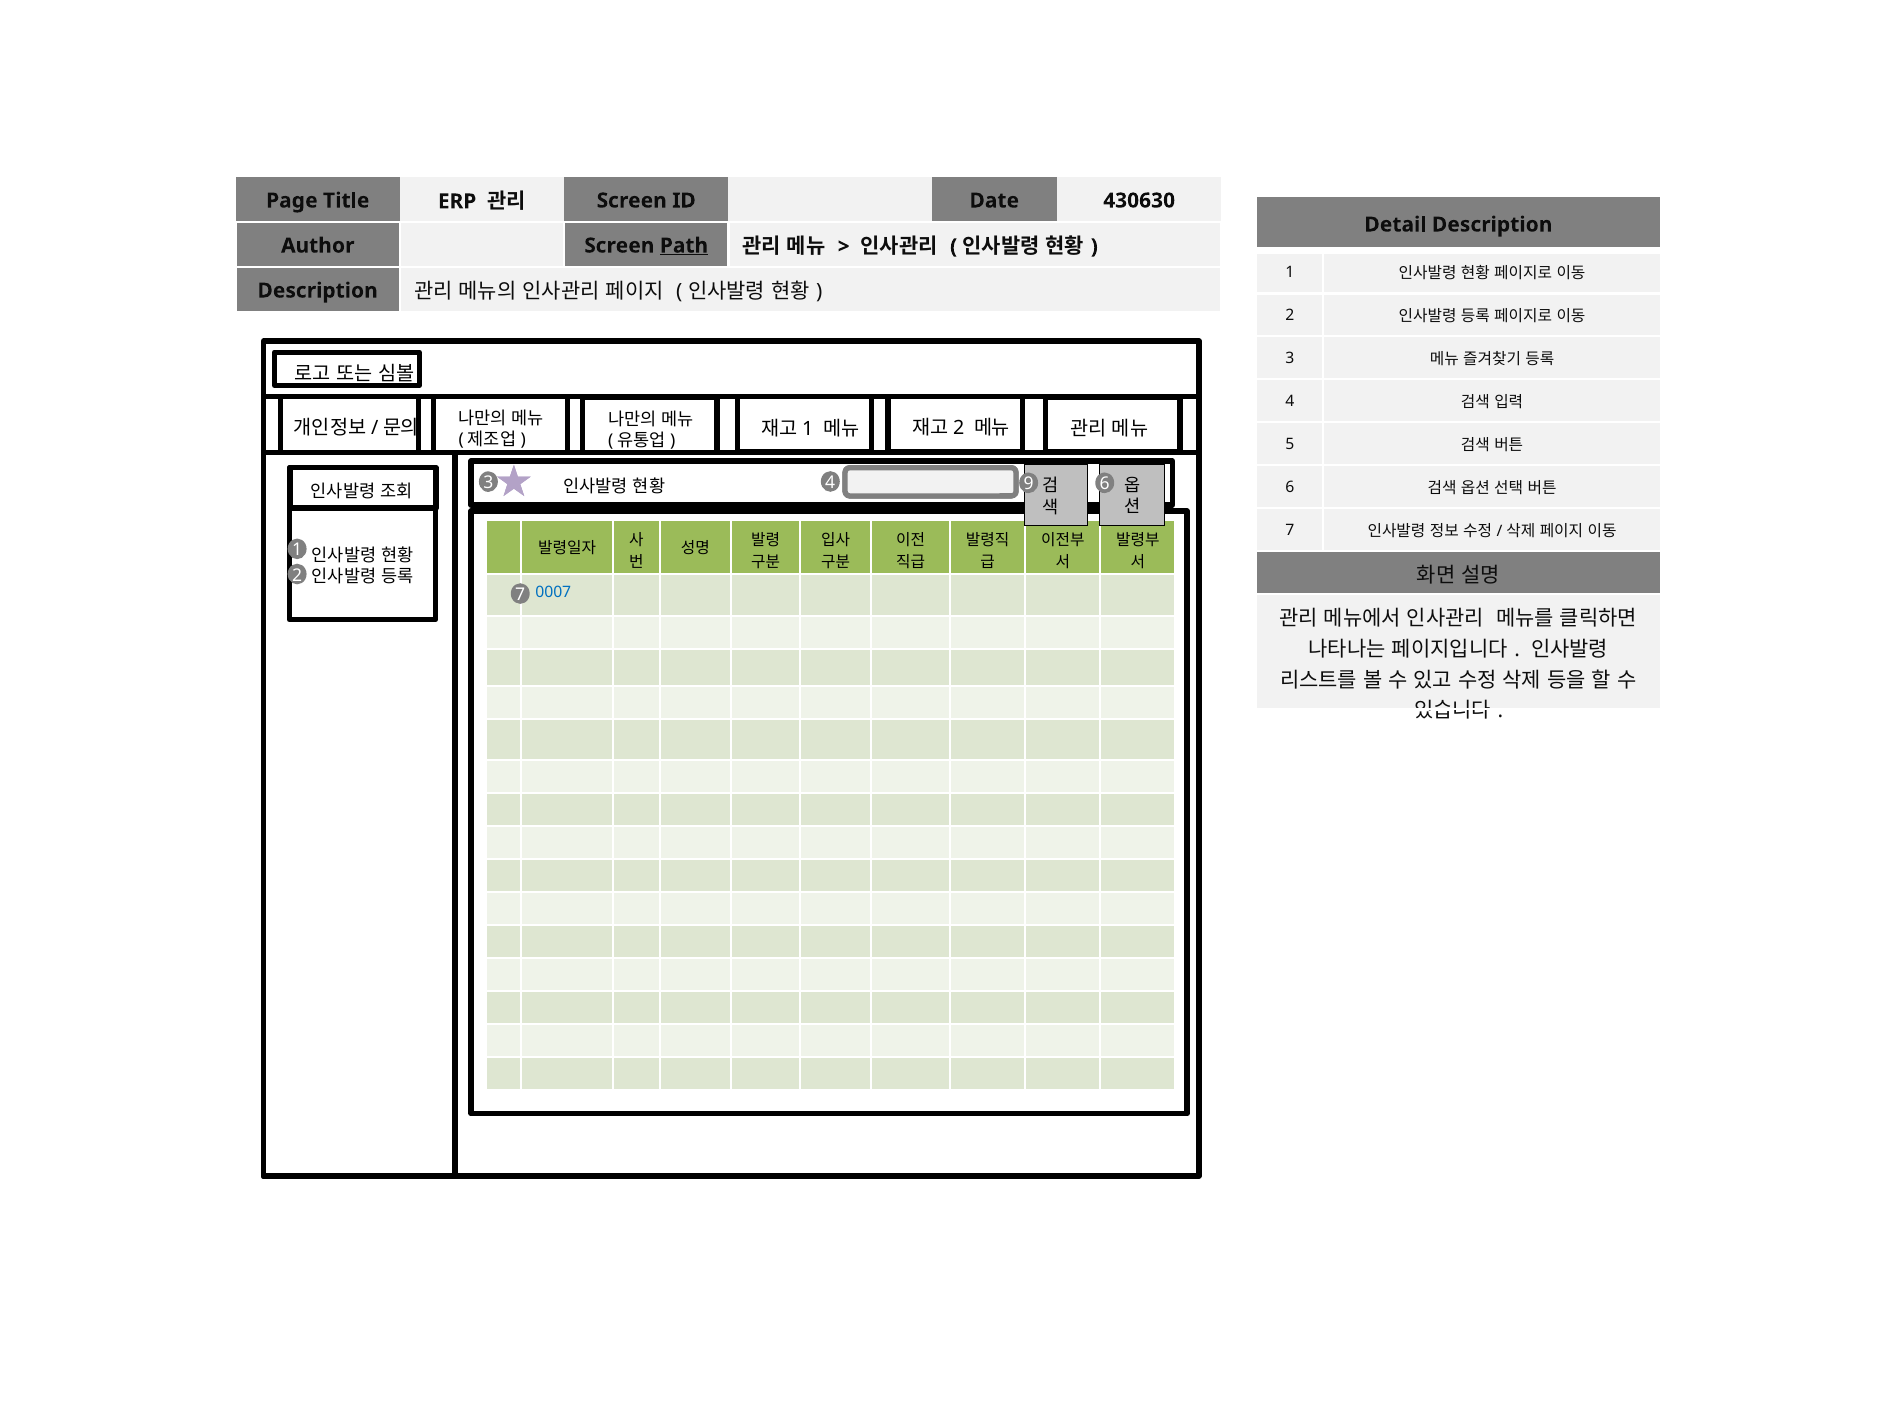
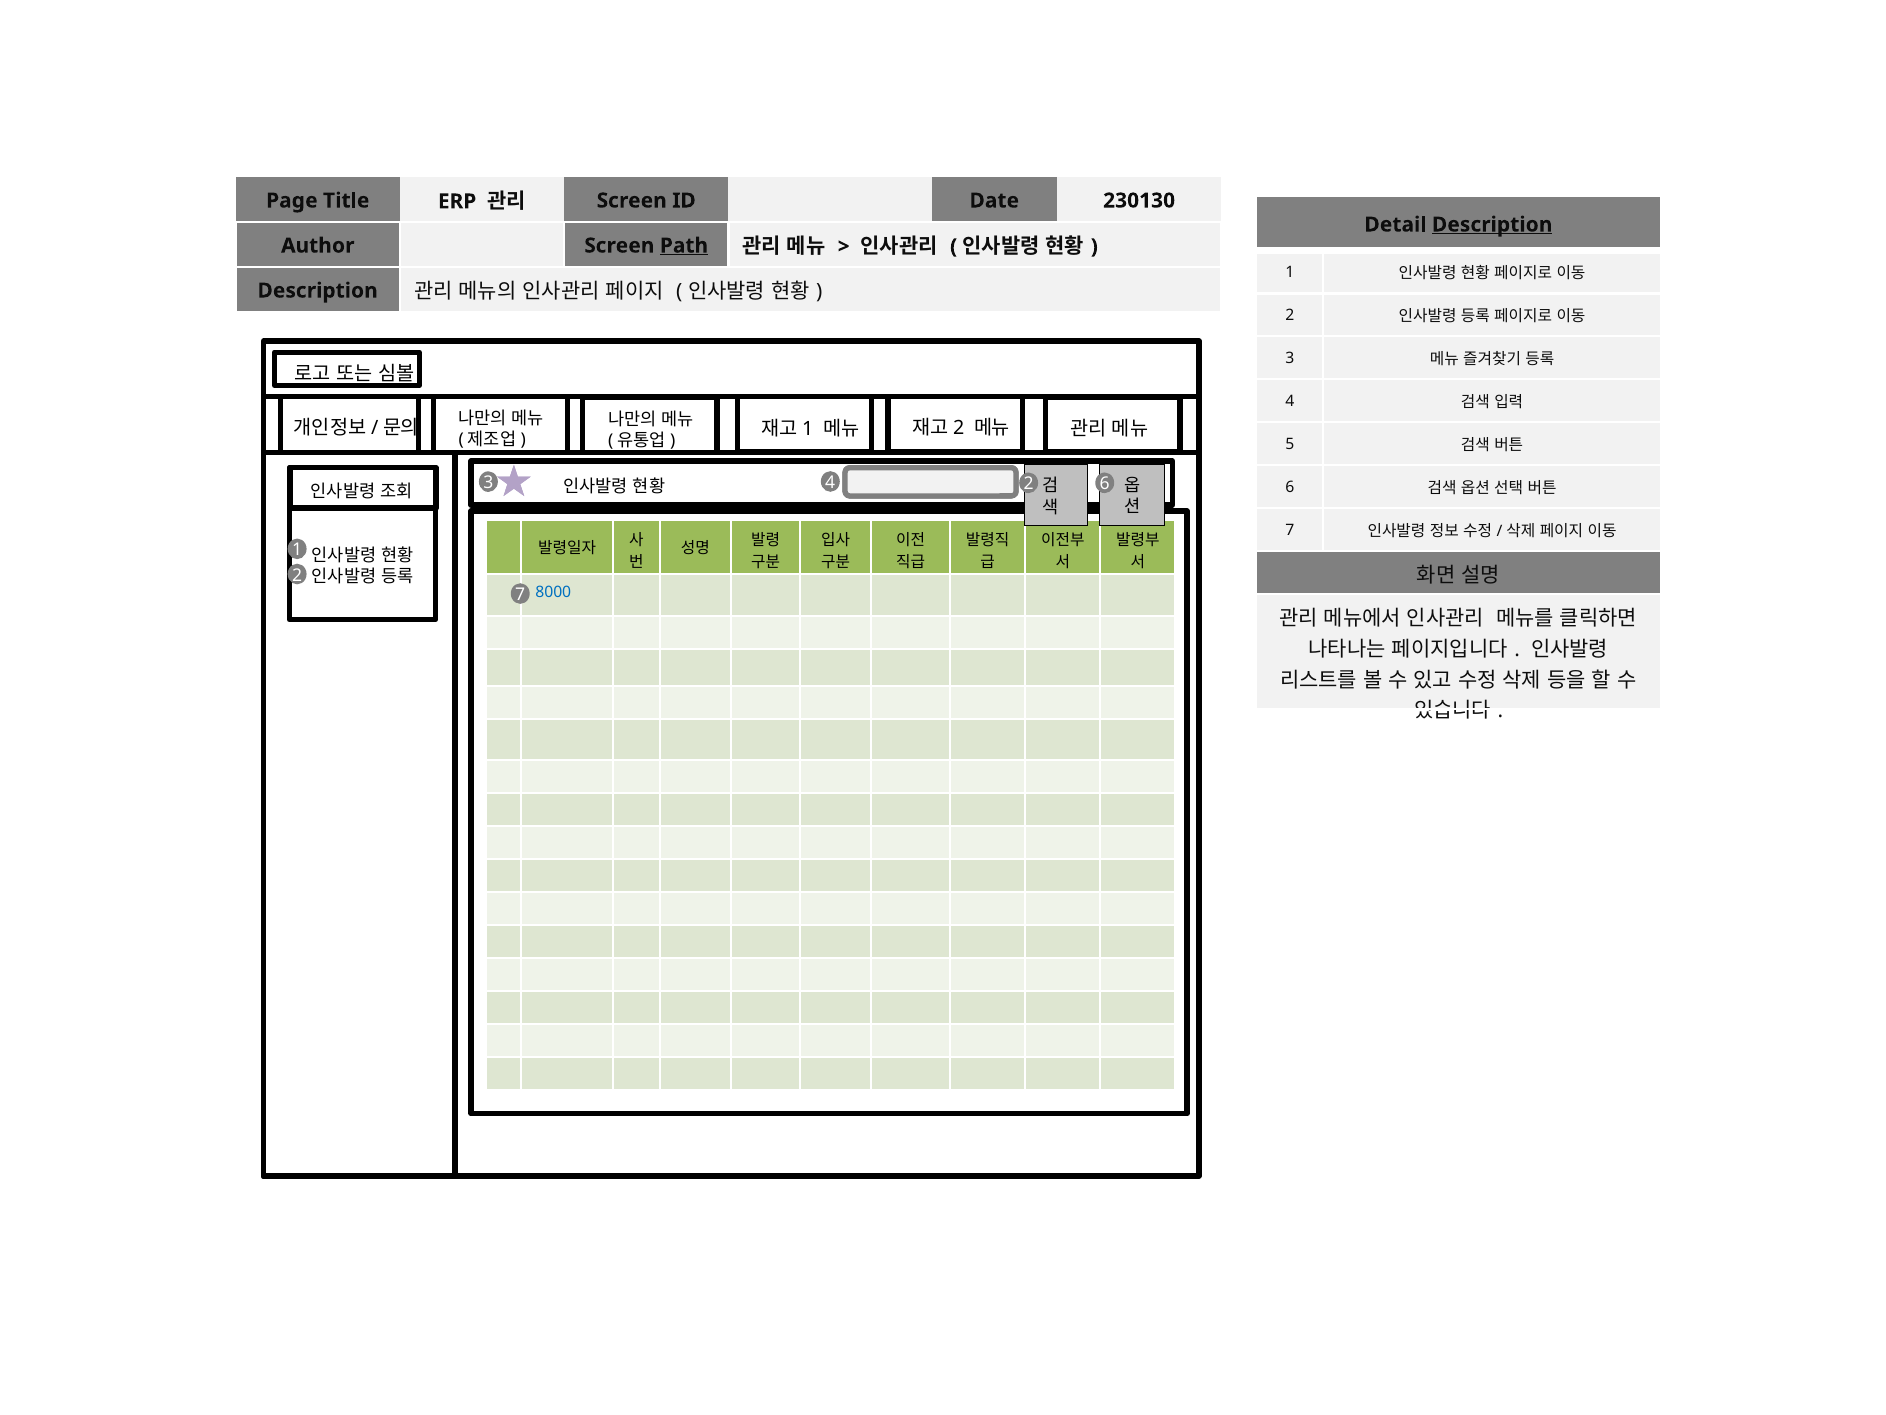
430630: 430630 -> 230130 (1139, 201)
Description underline: none -> present (1492, 225)
4 9: 9 -> 2 (1029, 484)
0007: 0007 -> 8000 (553, 593)
